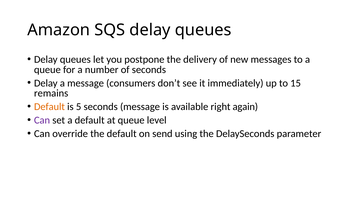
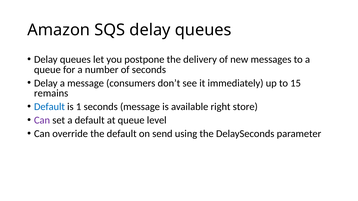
Default colour: orange -> blue (49, 107)
5: 5 -> 1 (79, 107)
again: again -> store (245, 107)
